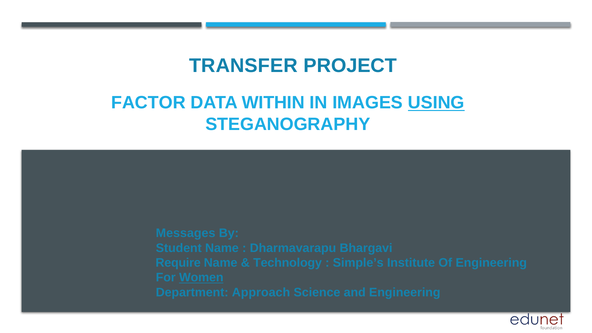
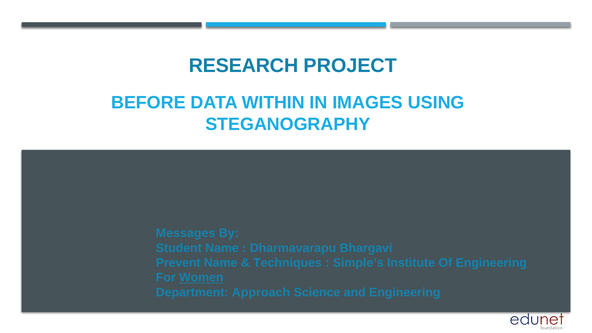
TRANSFER: TRANSFER -> RESEARCH (244, 66)
FACTOR: FACTOR -> BEFORE (148, 103)
USING underline: present -> none (436, 103)
Require: Require -> Prevent (178, 263)
Technology: Technology -> Techniques (288, 263)
